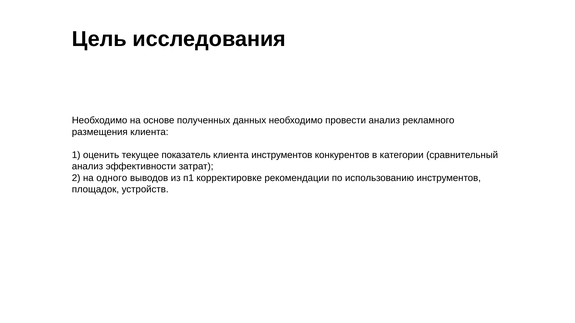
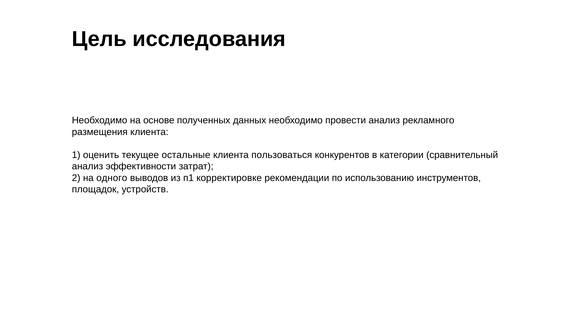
показатель: показатель -> остальные (186, 155)
клиента инструментов: инструментов -> пользоваться (282, 155)
